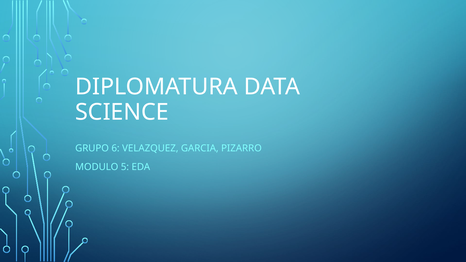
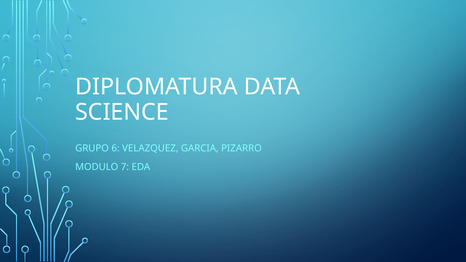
5: 5 -> 7 (125, 167)
